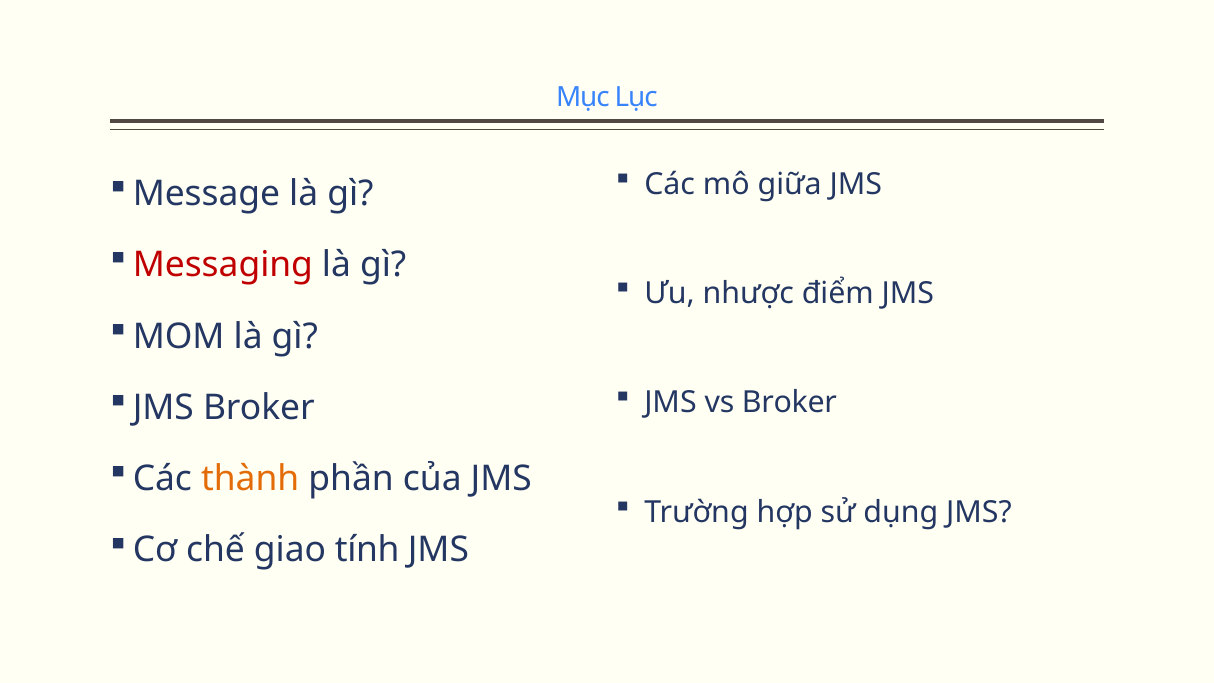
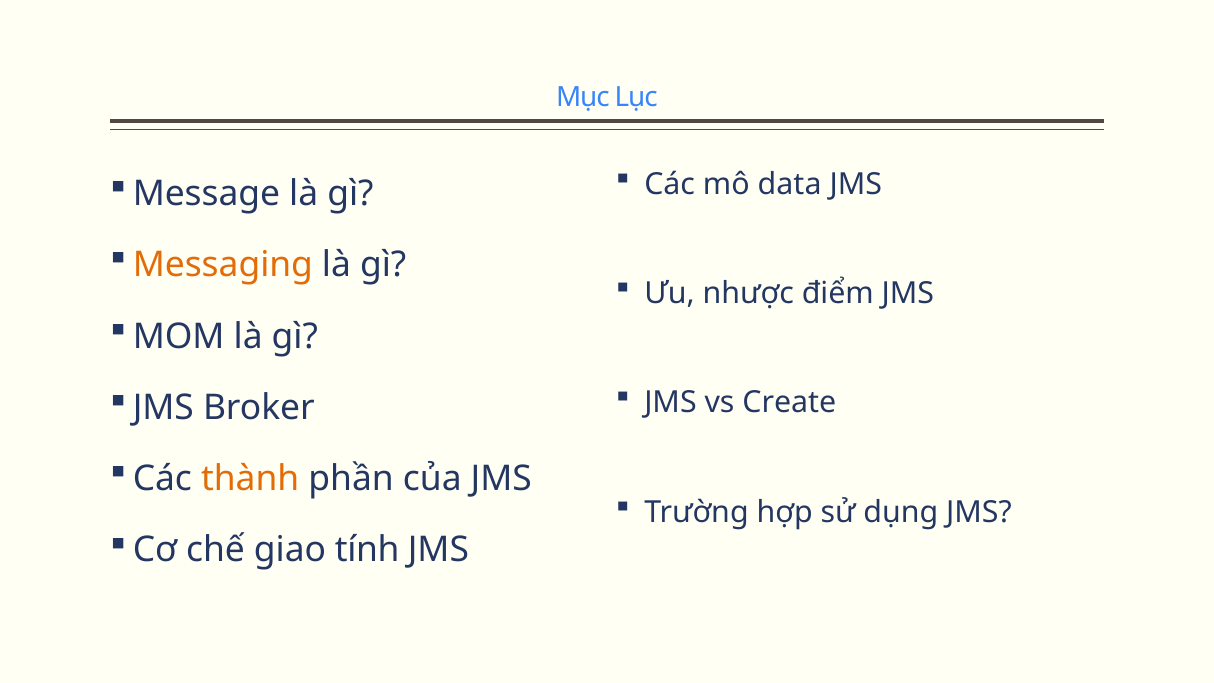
giữa: giữa -> data (790, 184)
Messaging colour: red -> orange (223, 265)
vs Broker: Broker -> Create (789, 403)
